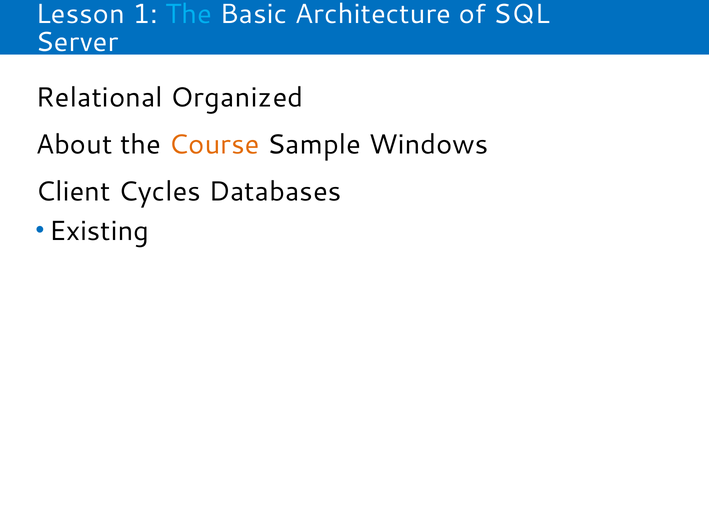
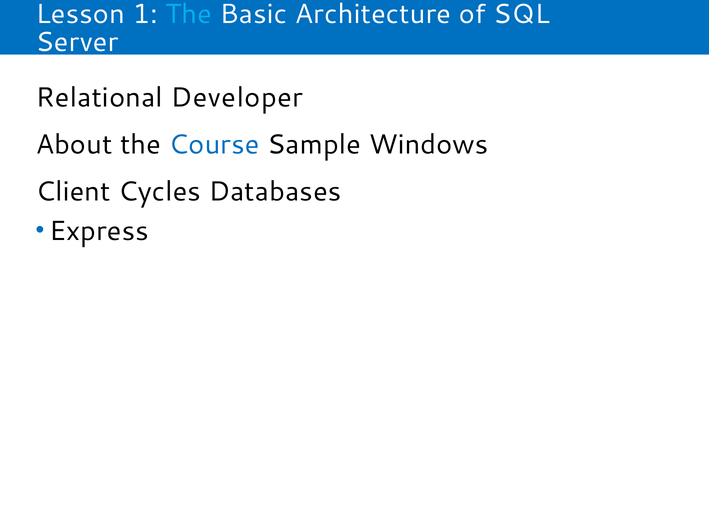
Organized: Organized -> Developer (237, 98)
Course colour: orange -> blue (214, 145)
Existing: Existing -> Express (99, 231)
